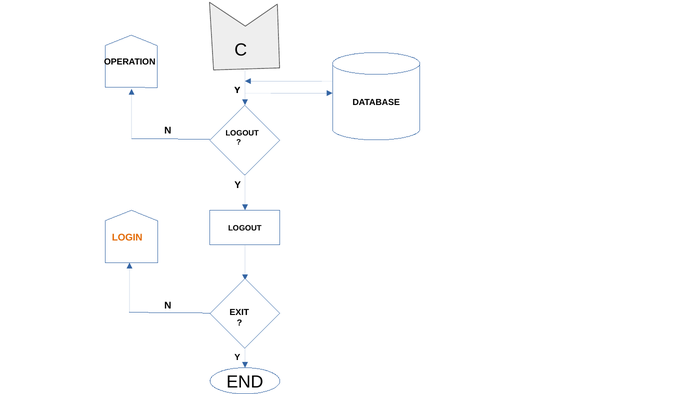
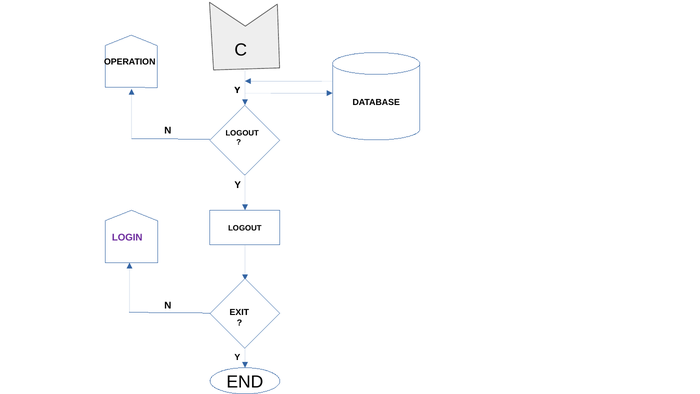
LOGIN colour: orange -> purple (127, 237)
